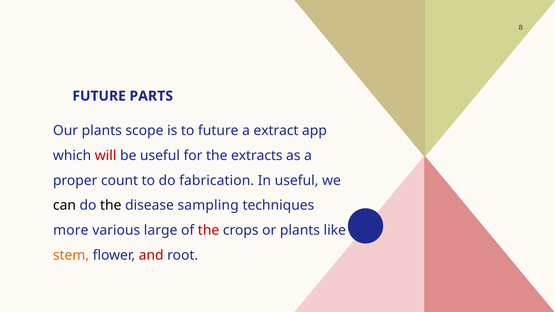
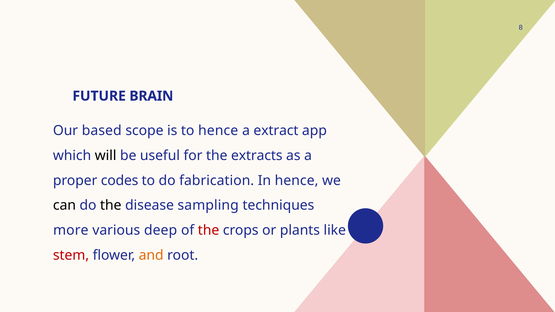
PARTS: PARTS -> BRAIN (151, 96)
Our plants: plants -> based (102, 131)
to future: future -> hence (218, 131)
will colour: red -> black (106, 156)
count: count -> codes (120, 181)
In useful: useful -> hence (297, 181)
large: large -> deep (161, 231)
stem colour: orange -> red (71, 255)
and colour: red -> orange (151, 255)
